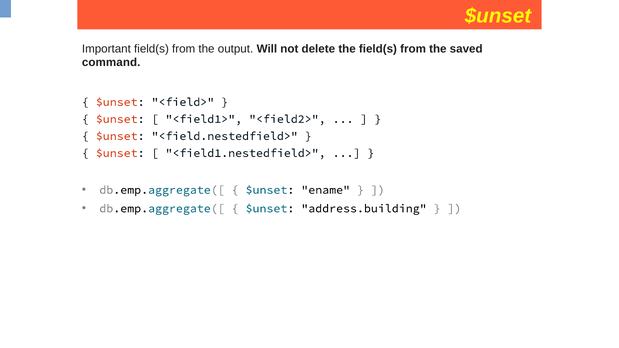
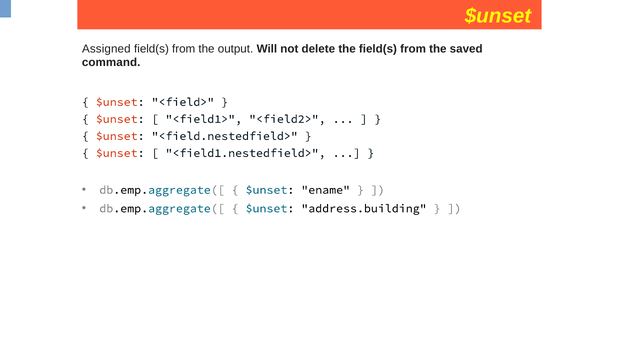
Important: Important -> Assigned (106, 49)
